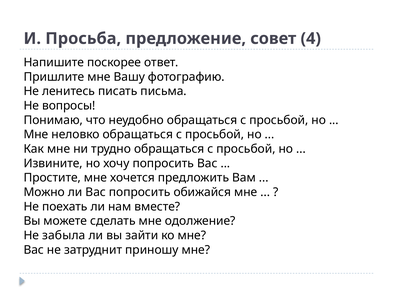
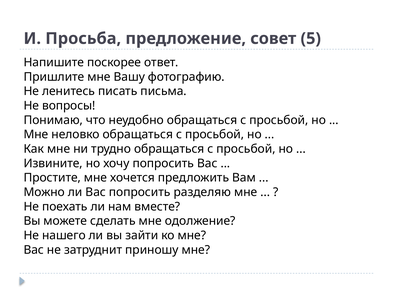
4: 4 -> 5 (311, 38)
обижайся: обижайся -> разделяю (202, 192)
забыла: забыла -> нашего (64, 235)
